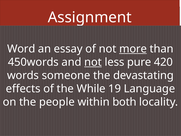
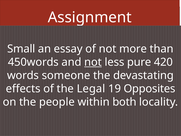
Word: Word -> Small (21, 49)
more underline: present -> none (133, 49)
While: While -> Legal (91, 89)
Language: Language -> Opposites (149, 89)
